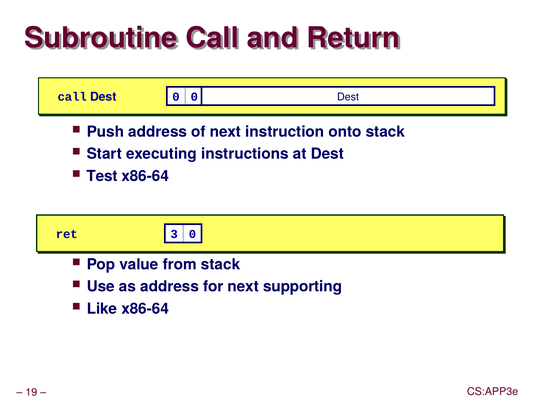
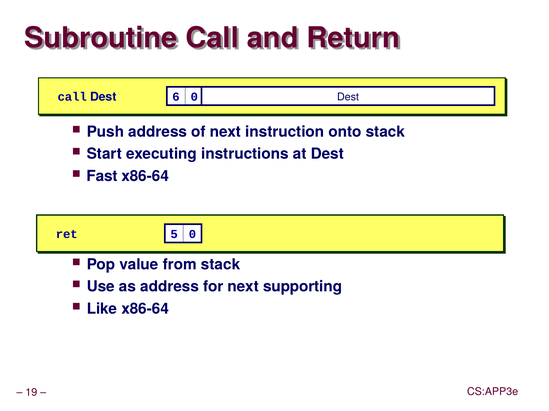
Dest 0: 0 -> 6 (176, 97)
Test: Test -> Fast (102, 176)
3: 3 -> 5 (174, 235)
